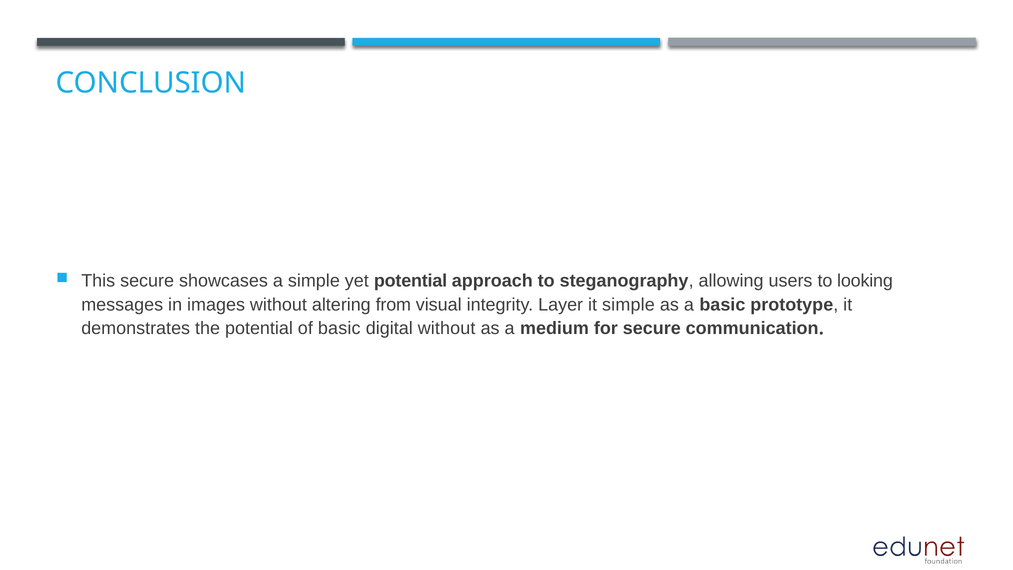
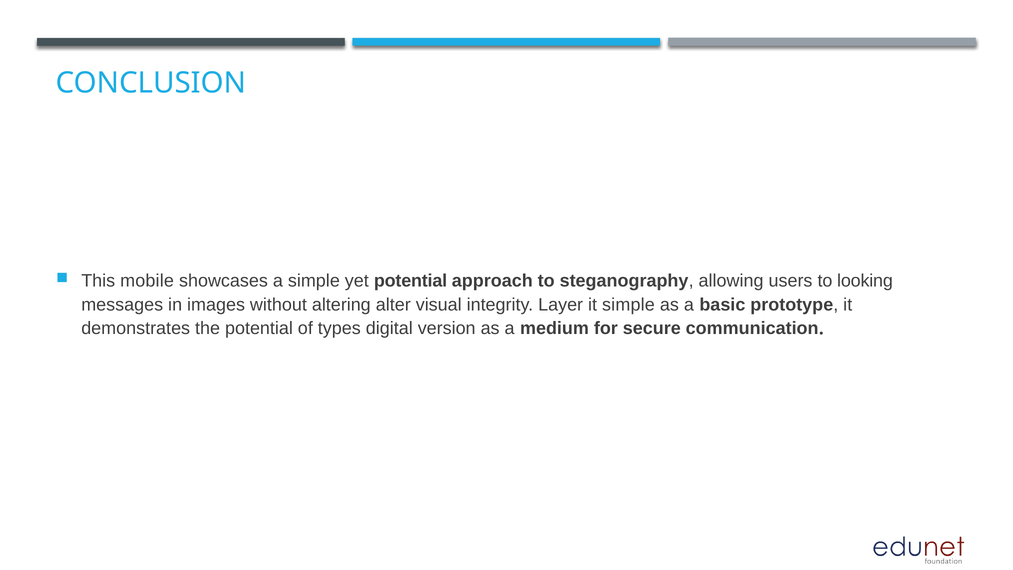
This secure: secure -> mobile (147, 281)
from: from -> alter (393, 305)
of basic: basic -> types (339, 328)
digital without: without -> version (447, 328)
